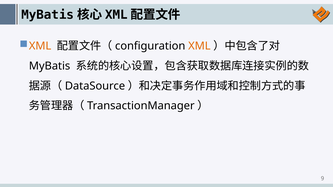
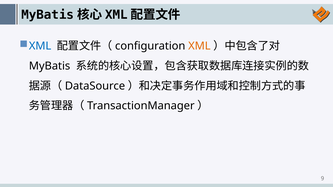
XML colour: orange -> blue (40, 46)
